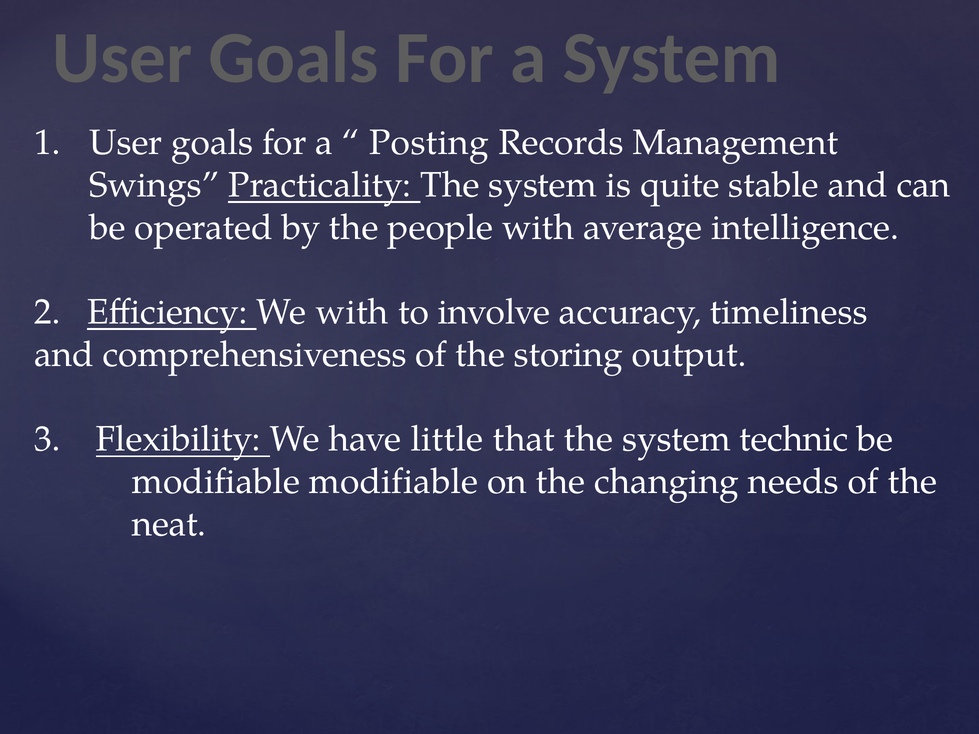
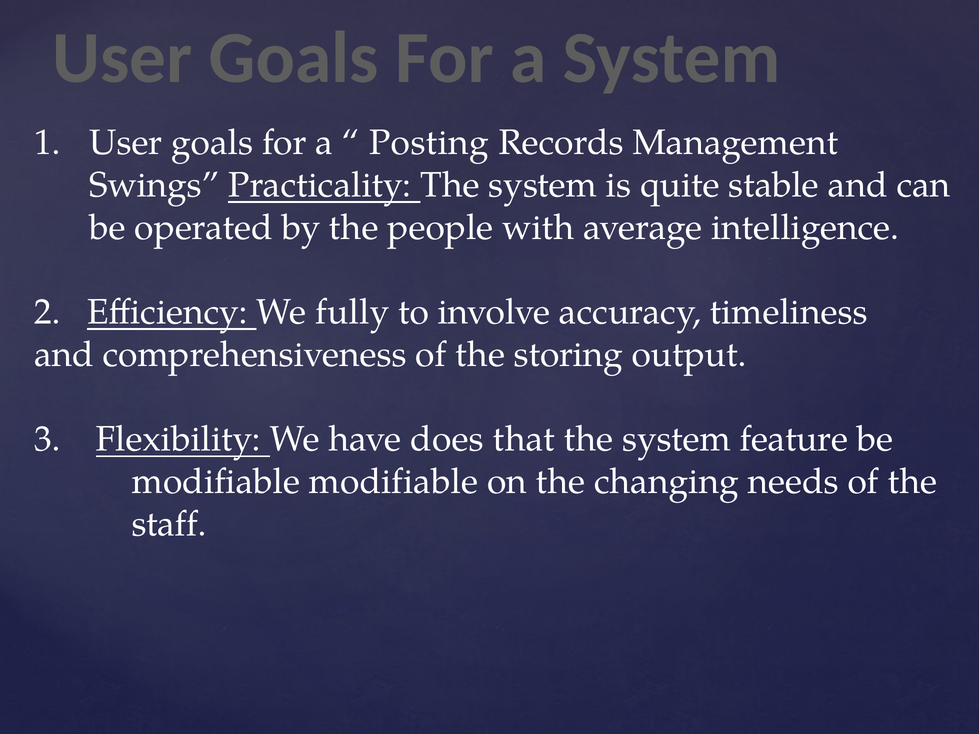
We with: with -> fully (352, 312)
little: little -> does (447, 439)
technic: technic -> feature (794, 439)
neat: neat -> staff (169, 524)
